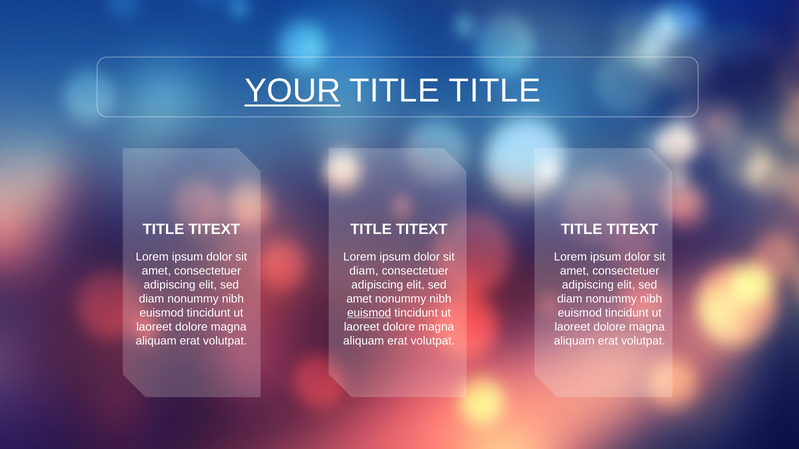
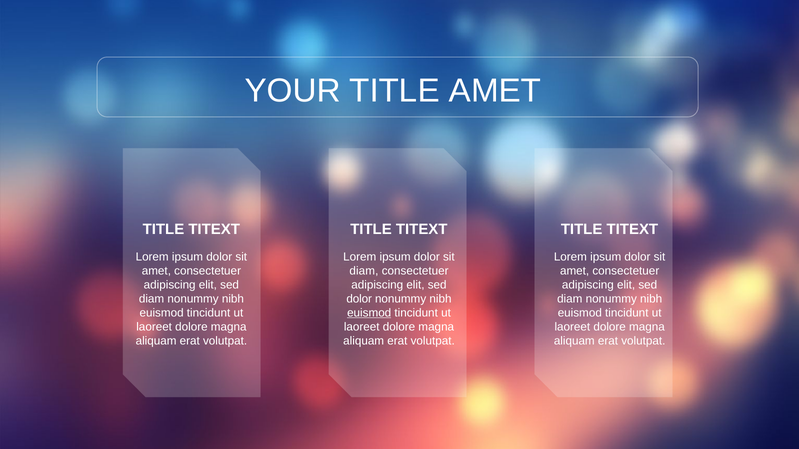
YOUR underline: present -> none (293, 91)
TITLE: TITLE -> AMET (495, 91)
amet: amet -> dolor (359, 299)
